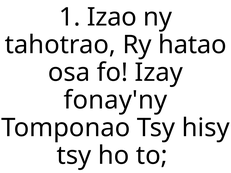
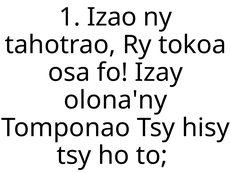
hatao: hatao -> tokoa (192, 45)
fonay'ny: fonay'ny -> olona'ny (115, 100)
